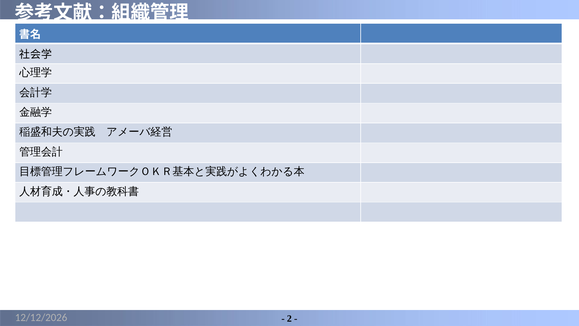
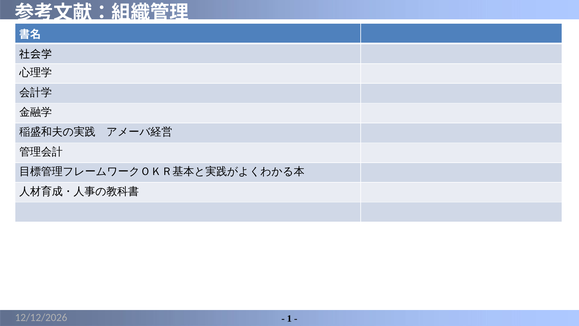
2: 2 -> 1 (289, 318)
